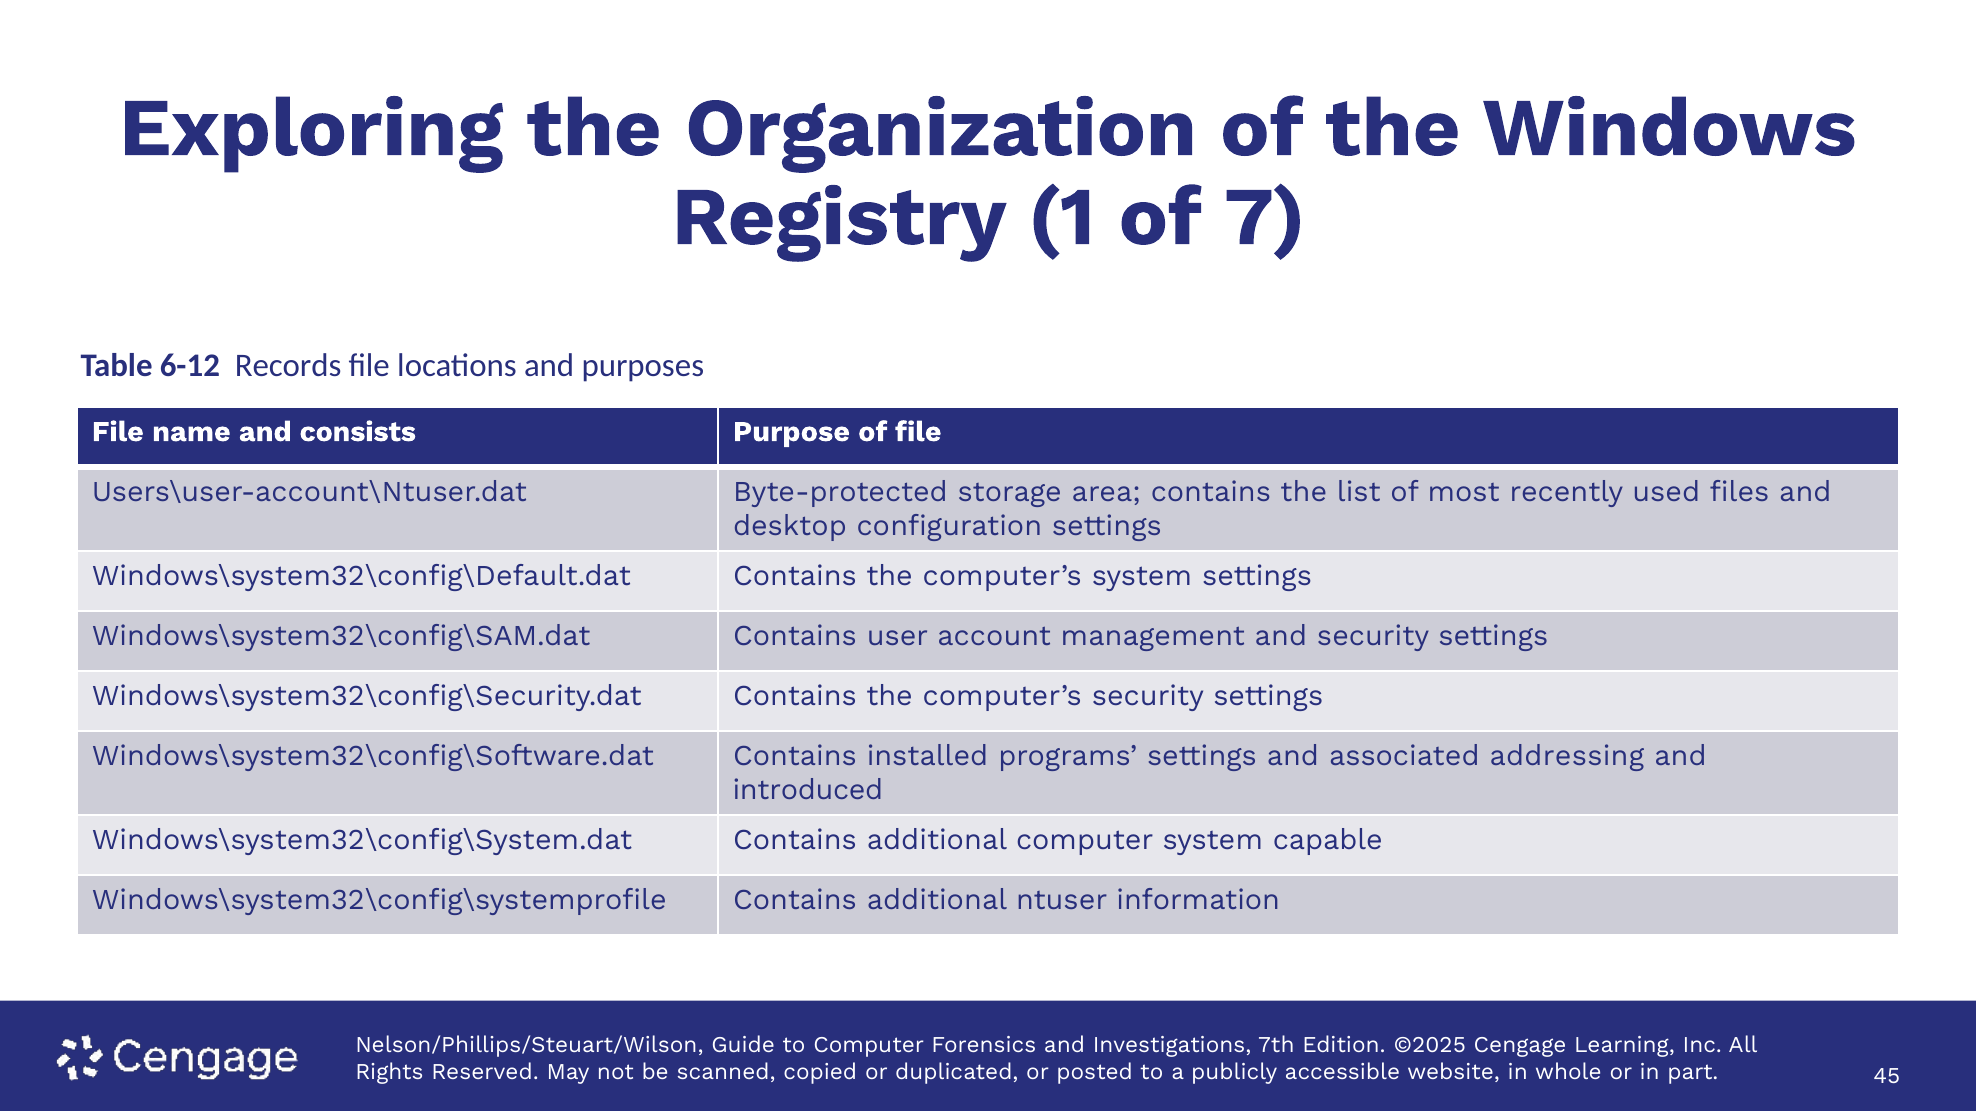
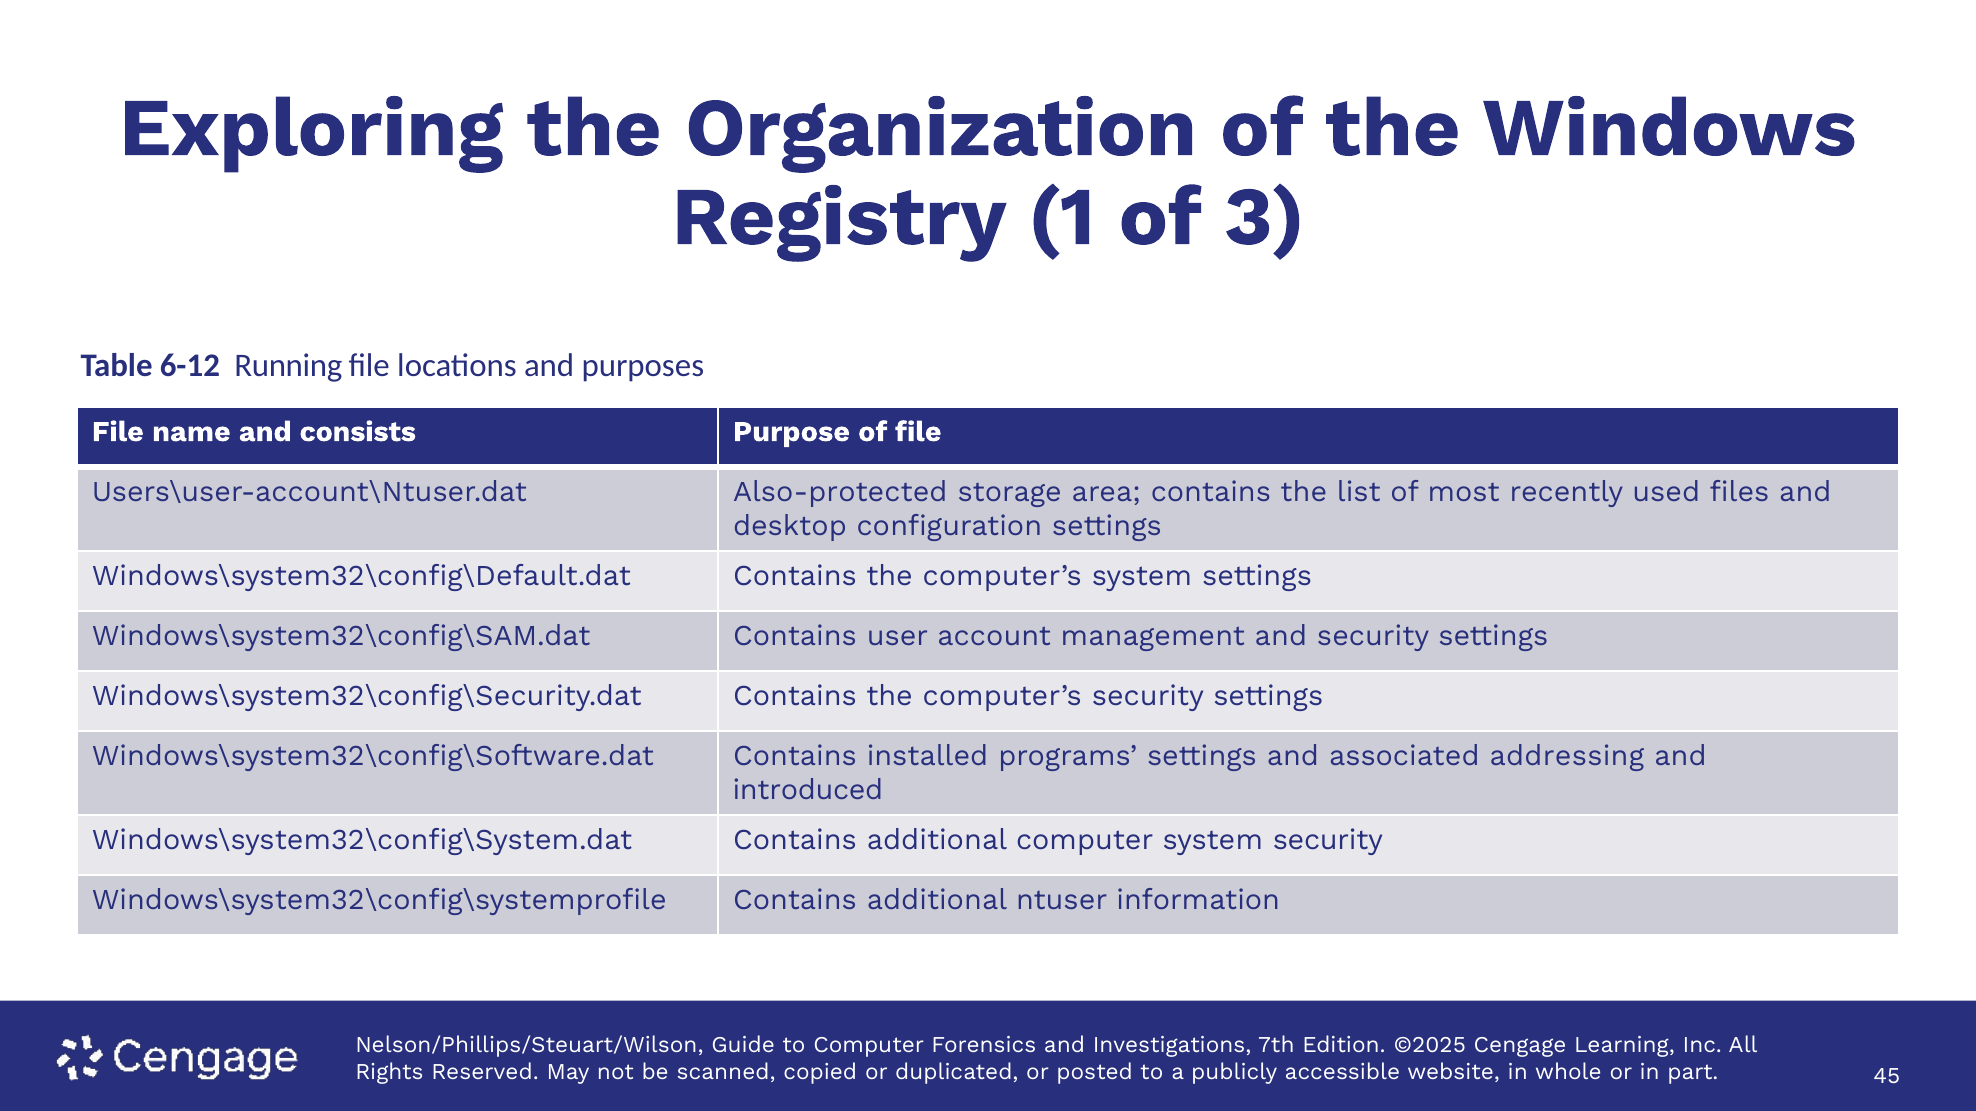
7: 7 -> 3 (1264, 217)
Records: Records -> Running (288, 366)
Byte-protected: Byte-protected -> Also-protected (840, 492)
system capable: capable -> security (1328, 840)
